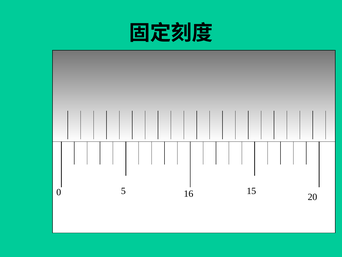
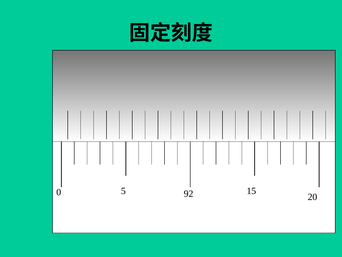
16: 16 -> 92 (189, 193)
